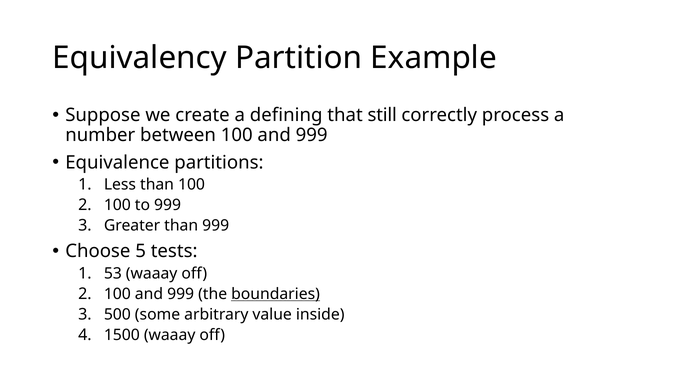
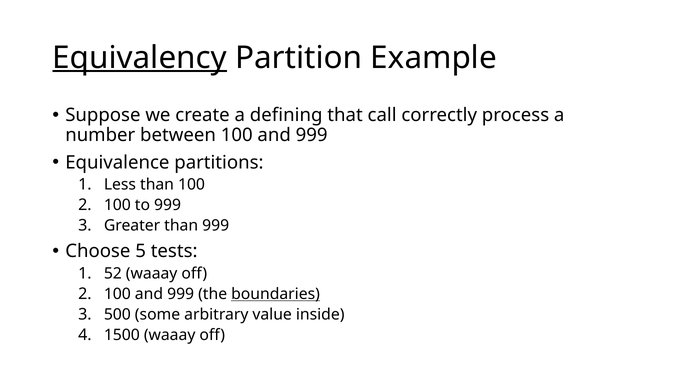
Equivalency underline: none -> present (140, 58)
still: still -> call (382, 115)
53: 53 -> 52 (113, 274)
